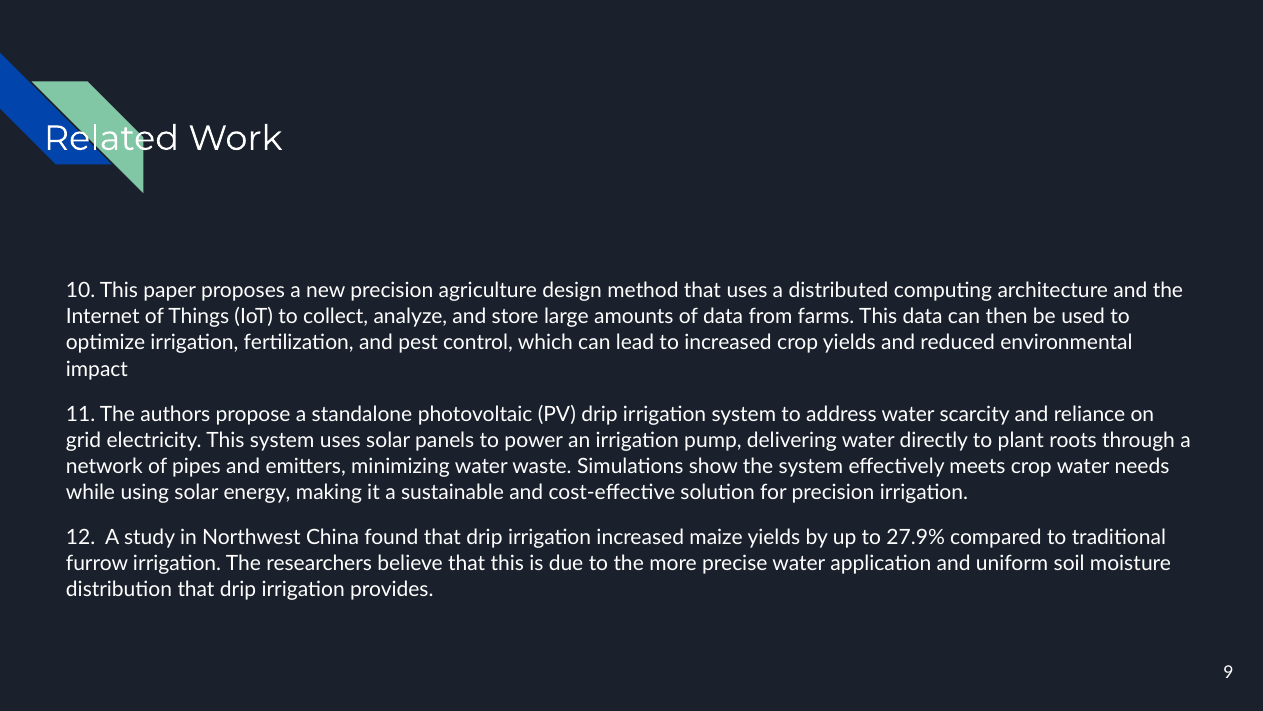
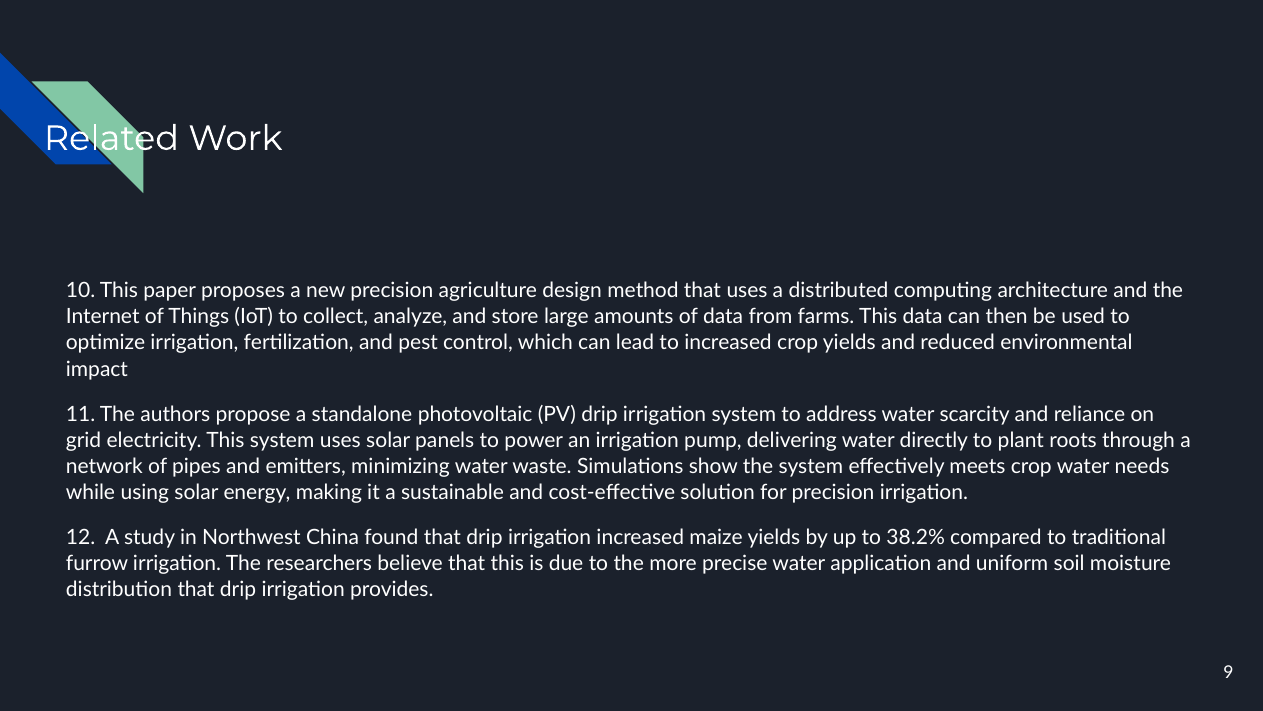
27.9%: 27.9% -> 38.2% (916, 537)
